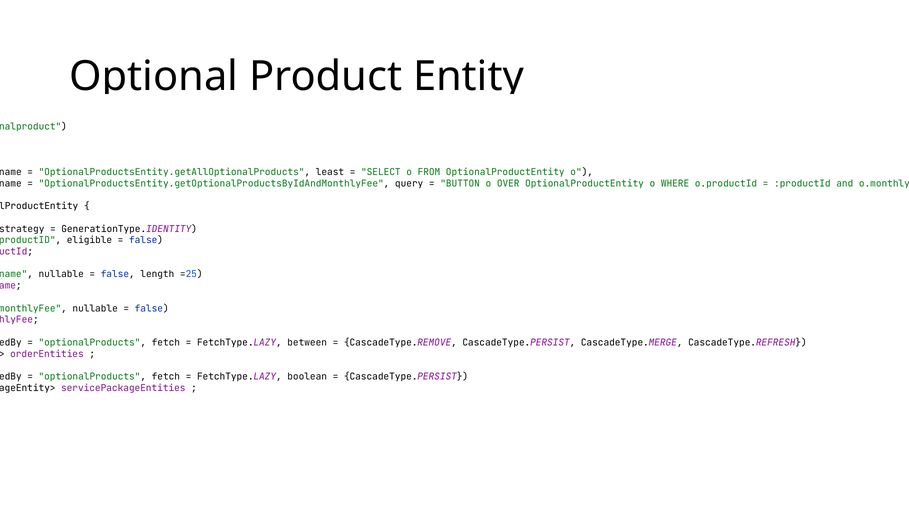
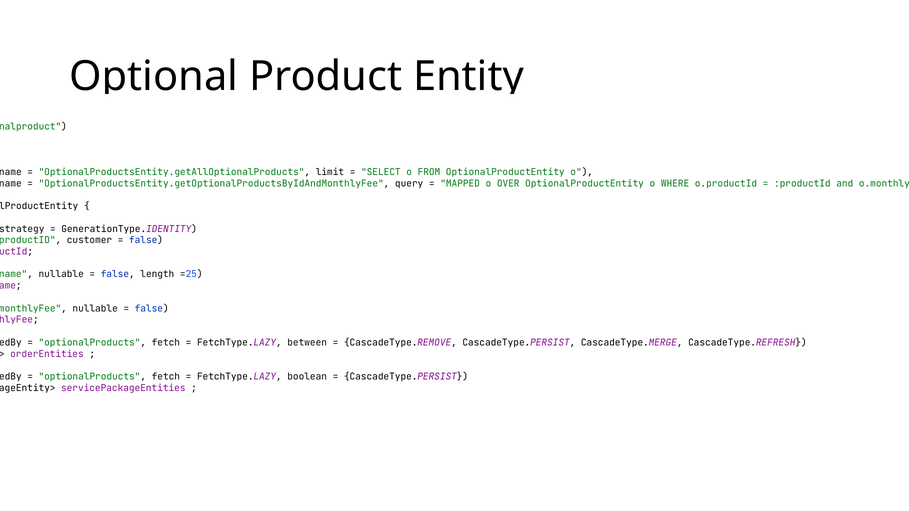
least: least -> limit (330, 172)
BUTTON: BUTTON -> MAPPED (460, 183)
eligible: eligible -> customer (89, 240)
